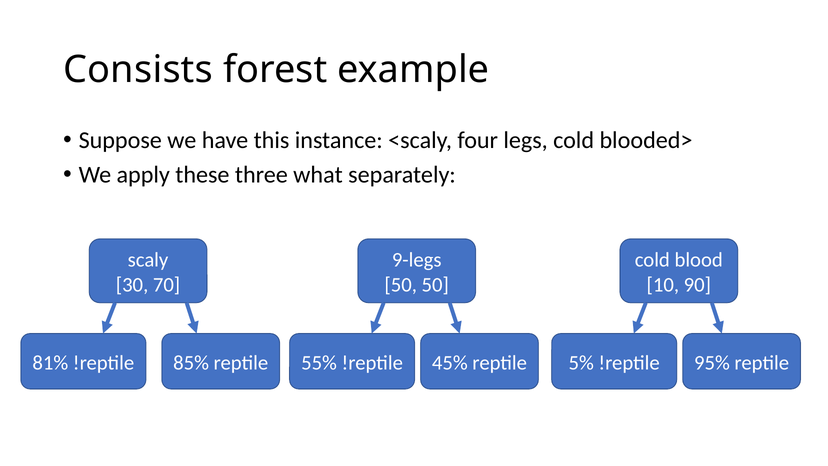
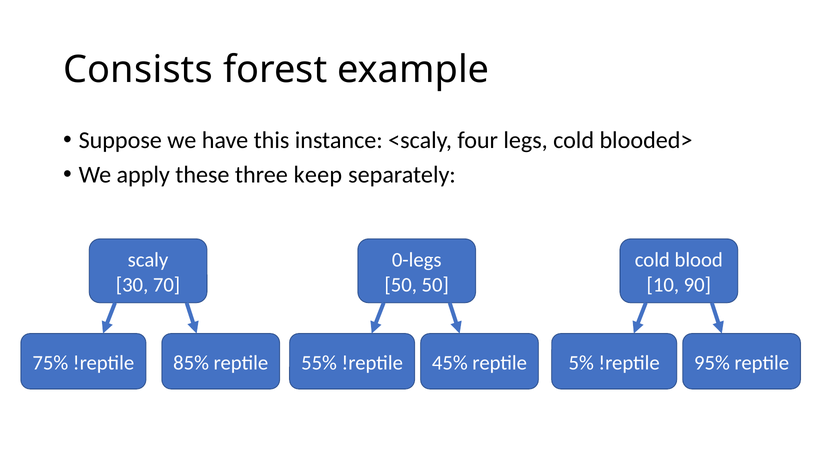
what: what -> keep (318, 175)
9-legs: 9-legs -> 0-legs (417, 260)
81%: 81% -> 75% (50, 362)
